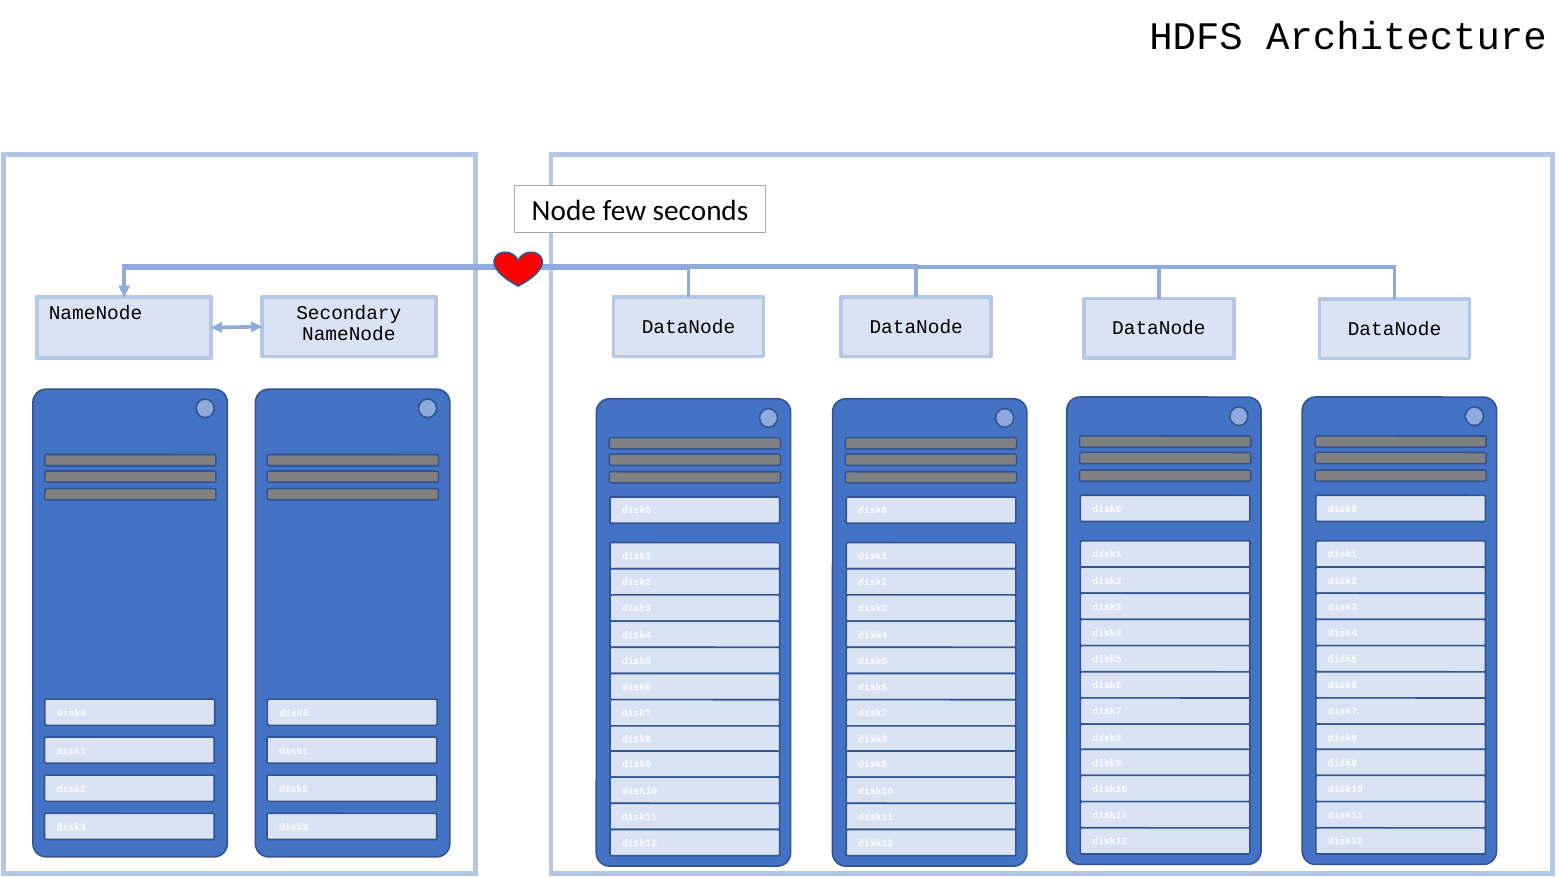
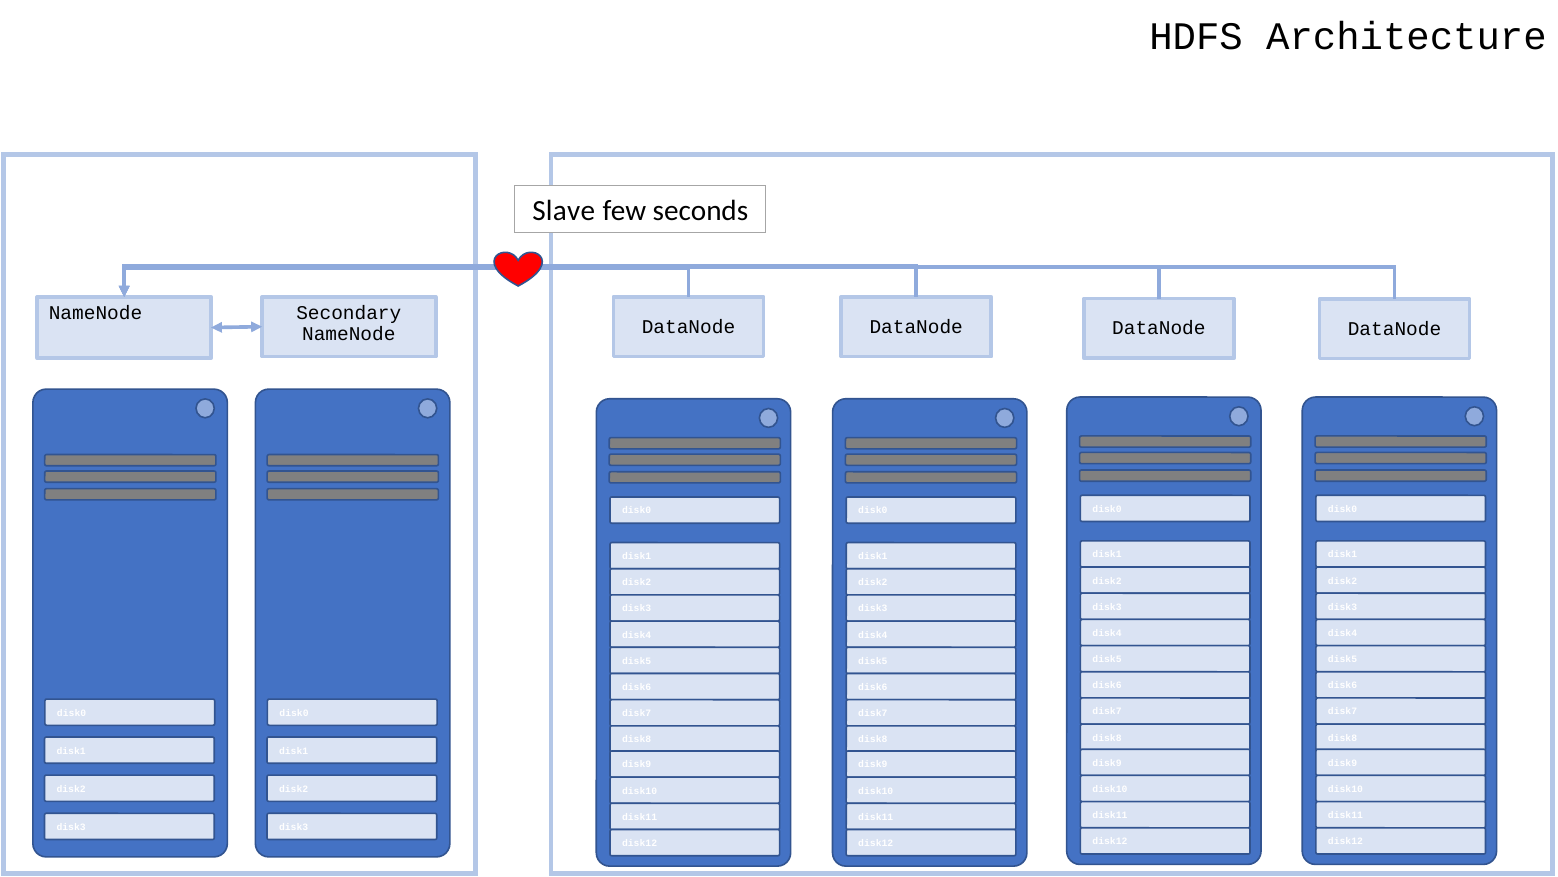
Node: Node -> Slave (564, 211)
